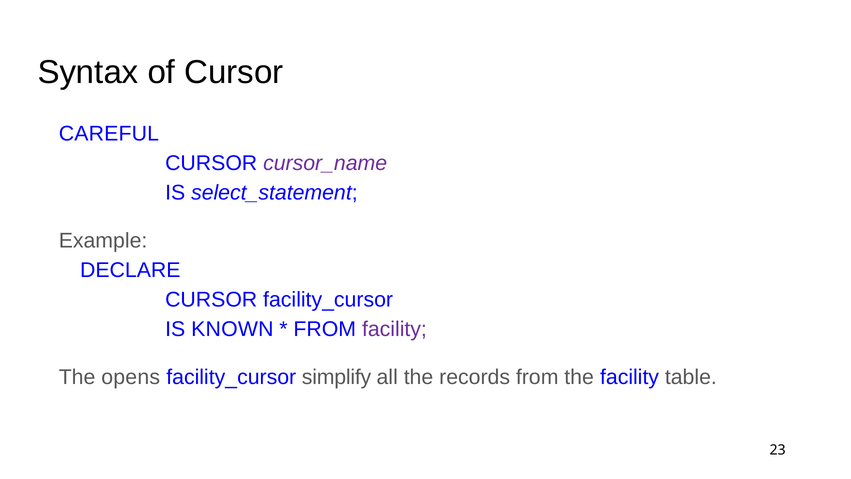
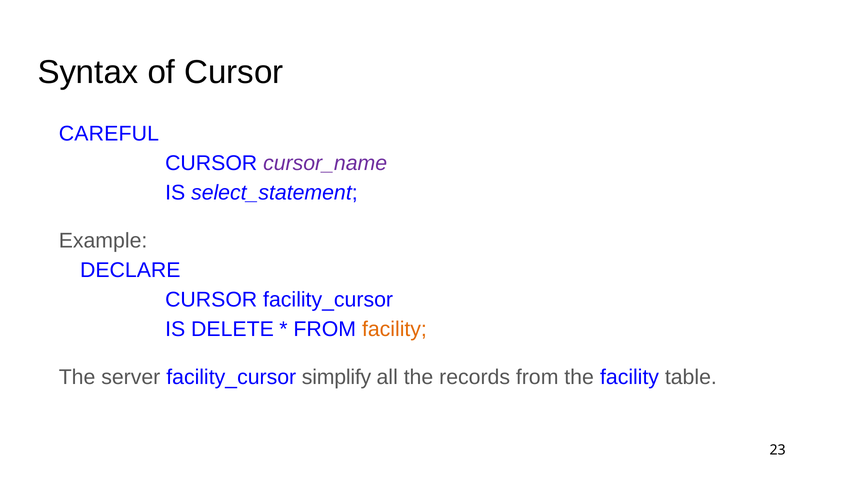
KNOWN: KNOWN -> DELETE (232, 329)
facility colour: purple -> orange (394, 329)
opens: opens -> server (131, 377)
